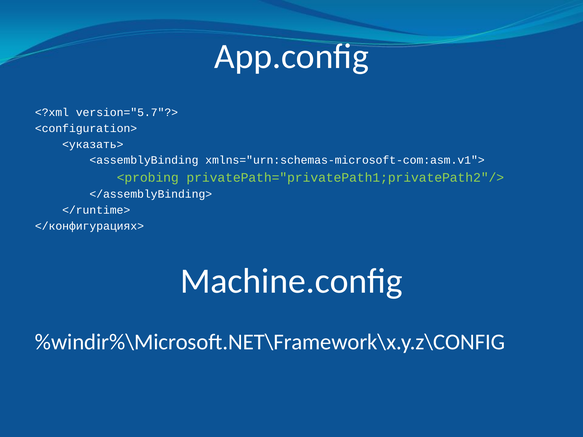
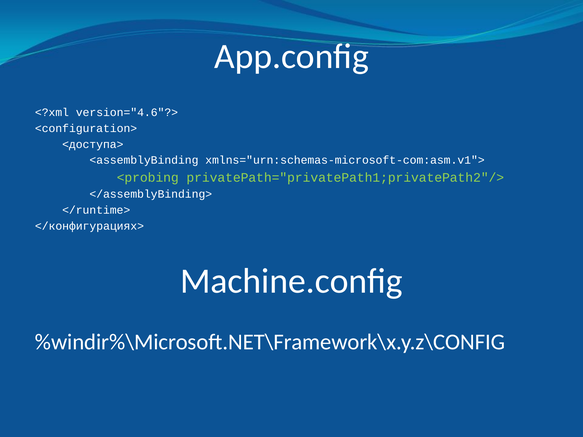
version="5.7"?>: version="5.7"?> -> version="4.6"?> (127, 113)
<указать>: <указать> -> <доступа> (93, 144)
